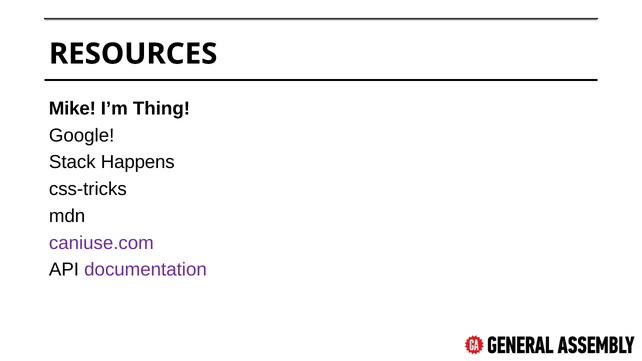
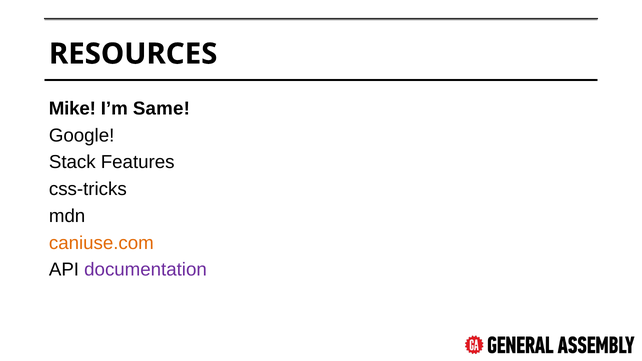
Thing: Thing -> Same (161, 109)
Happens: Happens -> Features (138, 162)
caniuse.com colour: purple -> orange (101, 243)
